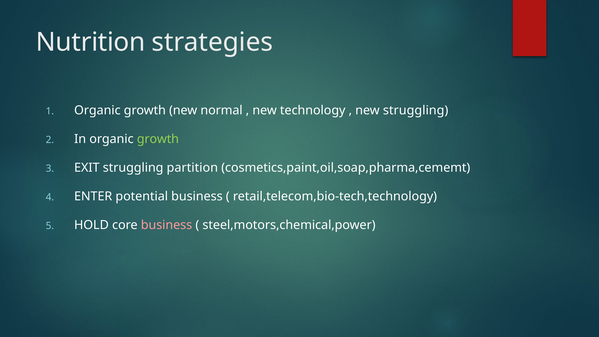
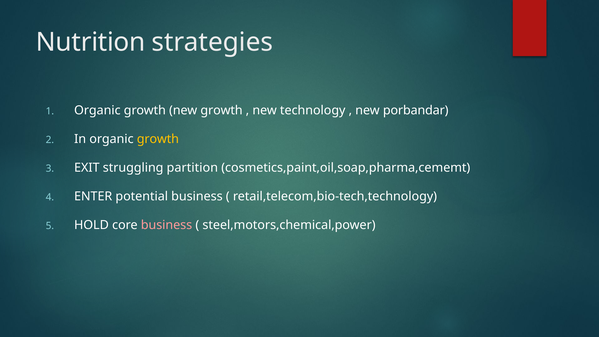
new normal: normal -> growth (222, 110)
new struggling: struggling -> porbandar (416, 110)
growth colour: light green -> yellow (158, 139)
